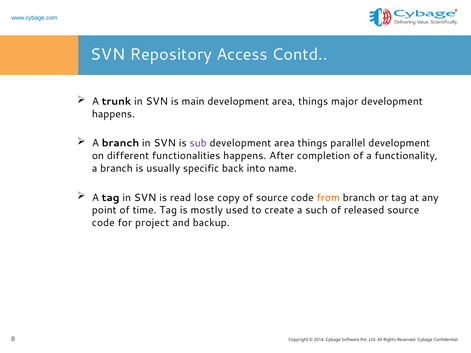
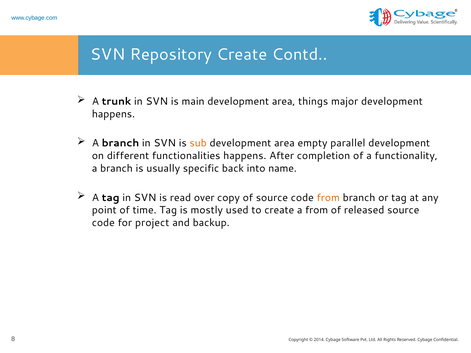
Repository Access: Access -> Create (242, 54)
sub colour: purple -> orange (198, 143)
things: things -> empty (313, 143)
lose: lose -> over (204, 198)
a such: such -> from (317, 210)
